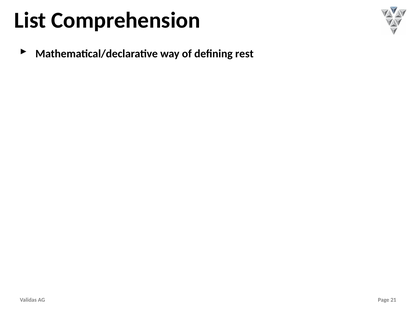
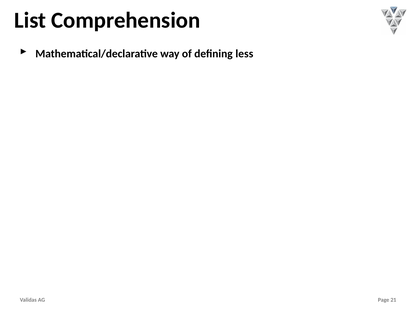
rest: rest -> less (244, 54)
